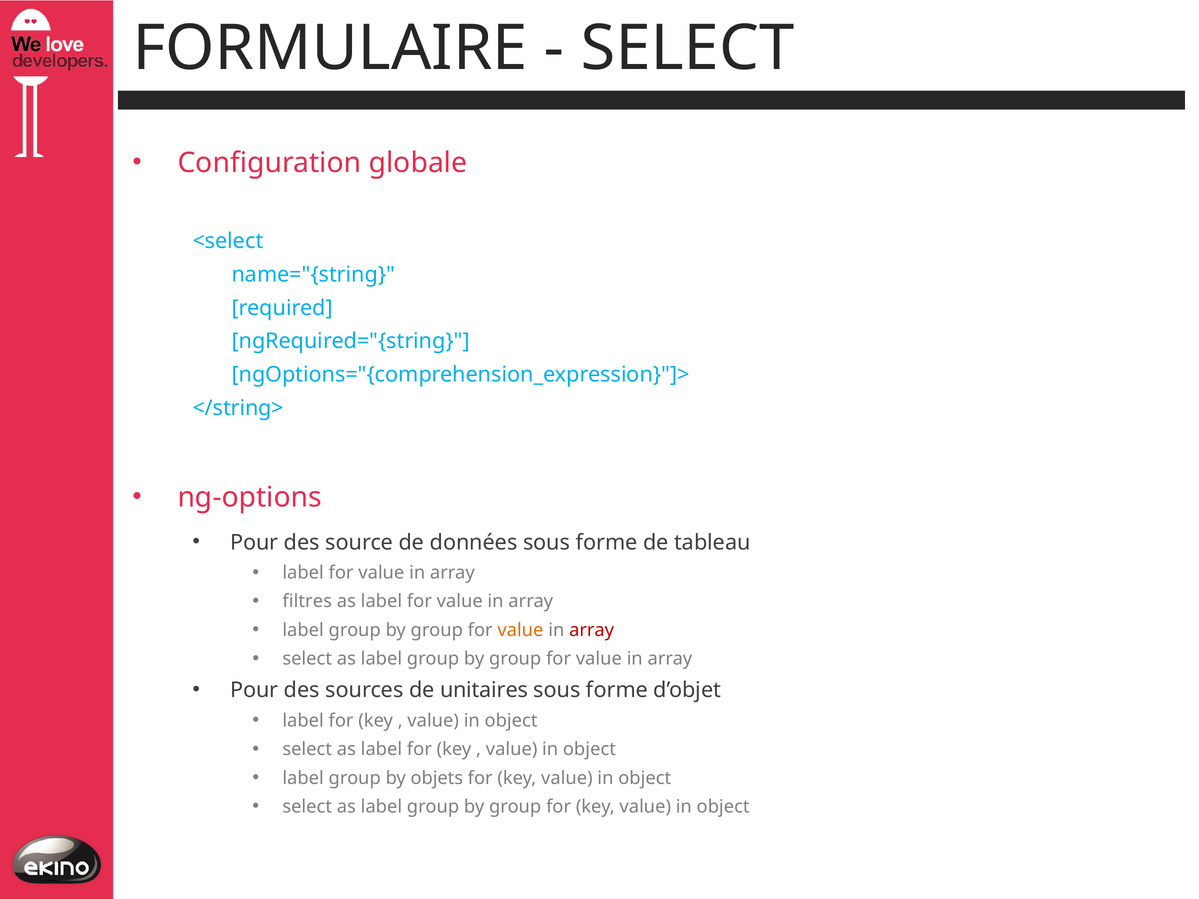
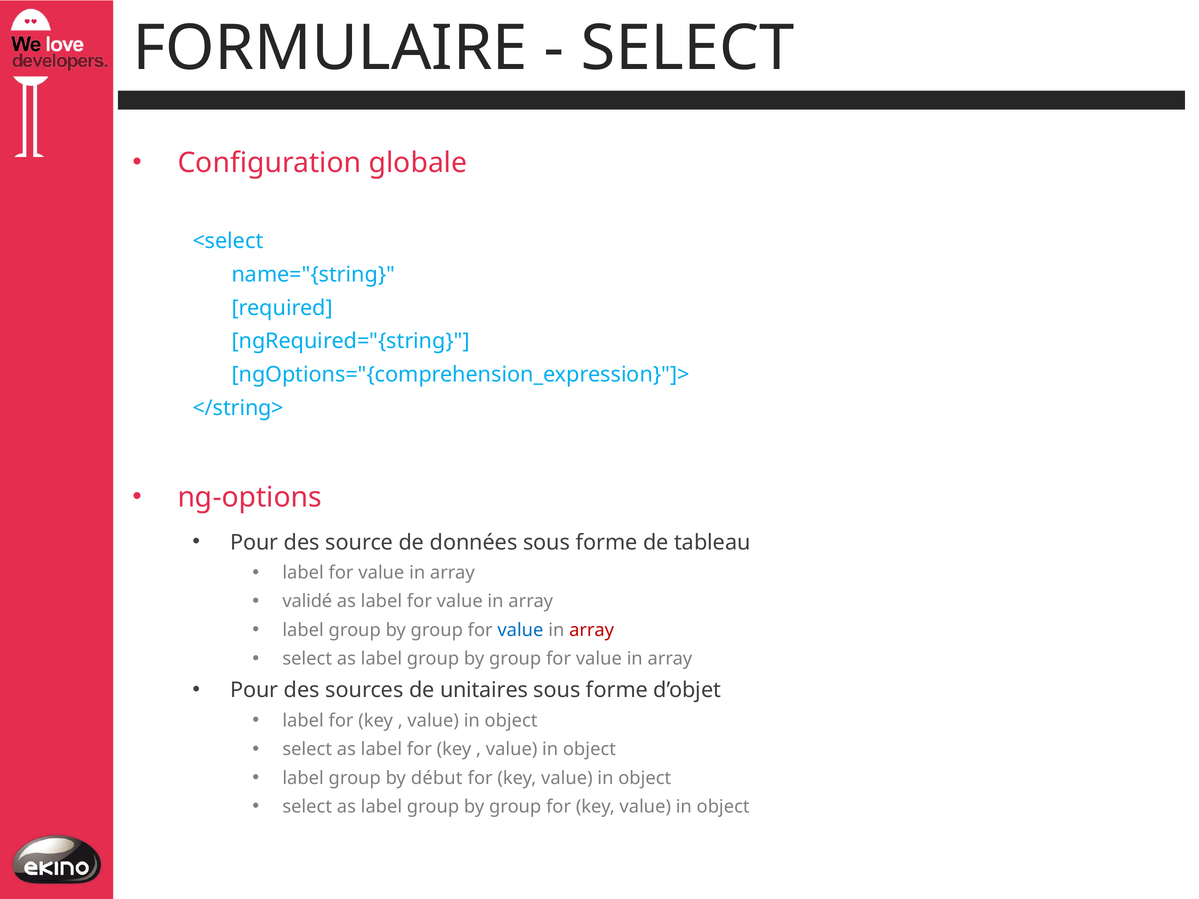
filtres: filtres -> validé (307, 602)
value colour: orange -> blue (520, 630)
objets: objets -> début (437, 778)
